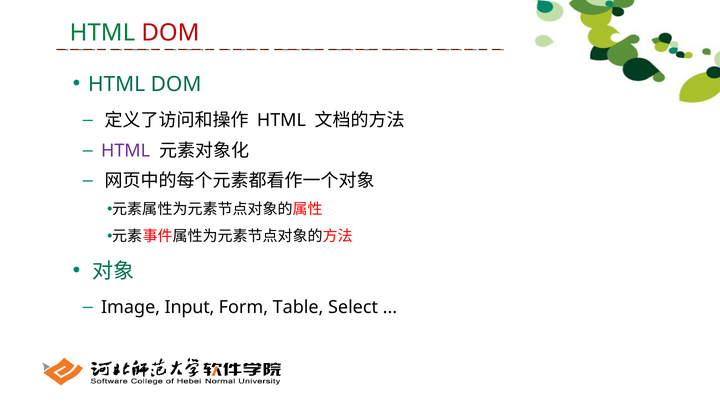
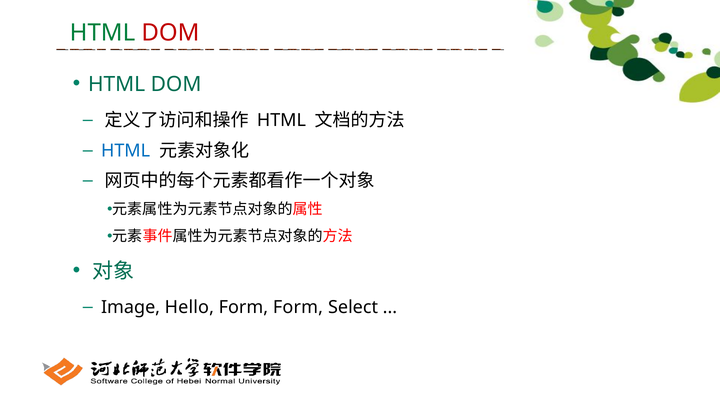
HTML colour: purple -> blue (126, 151)
Input: Input -> Hello (189, 307)
Form Table: Table -> Form (298, 307)
